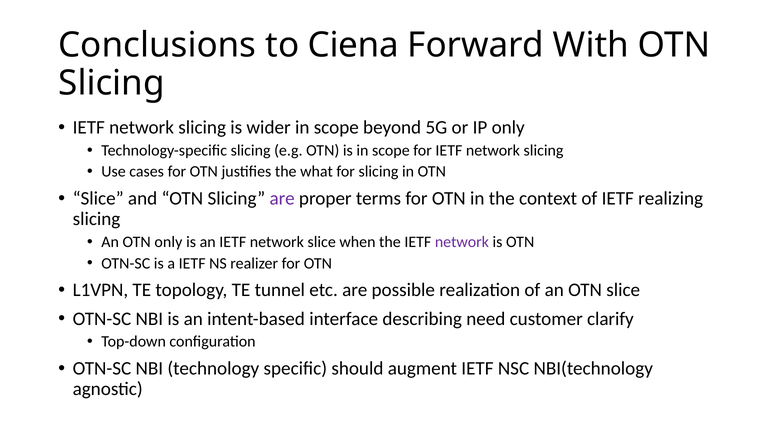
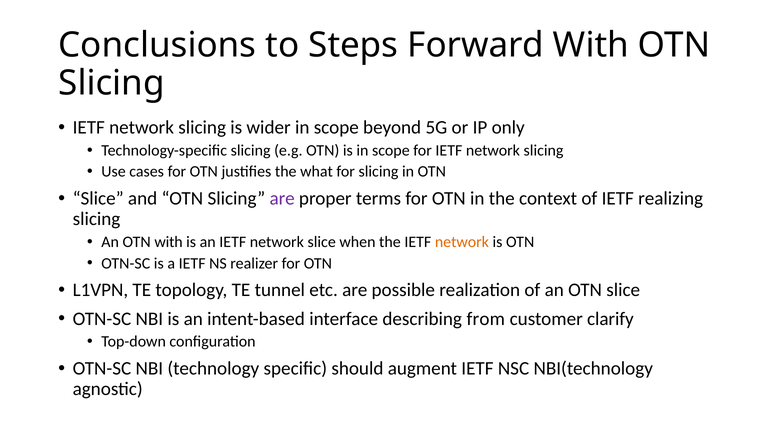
Ciena: Ciena -> Steps (353, 45)
OTN only: only -> with (169, 242)
network colour: purple -> orange (462, 242)
need: need -> from (486, 319)
